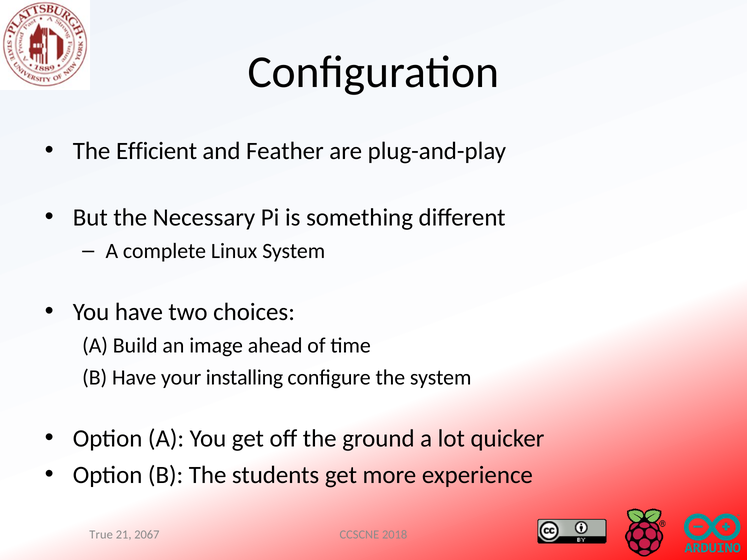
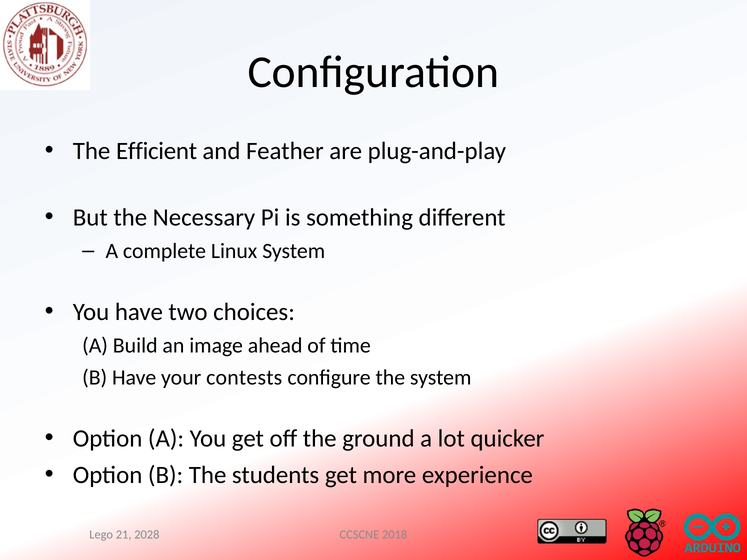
installing: installing -> contests (244, 378)
True: True -> Lego (101, 535)
2067: 2067 -> 2028 (147, 535)
